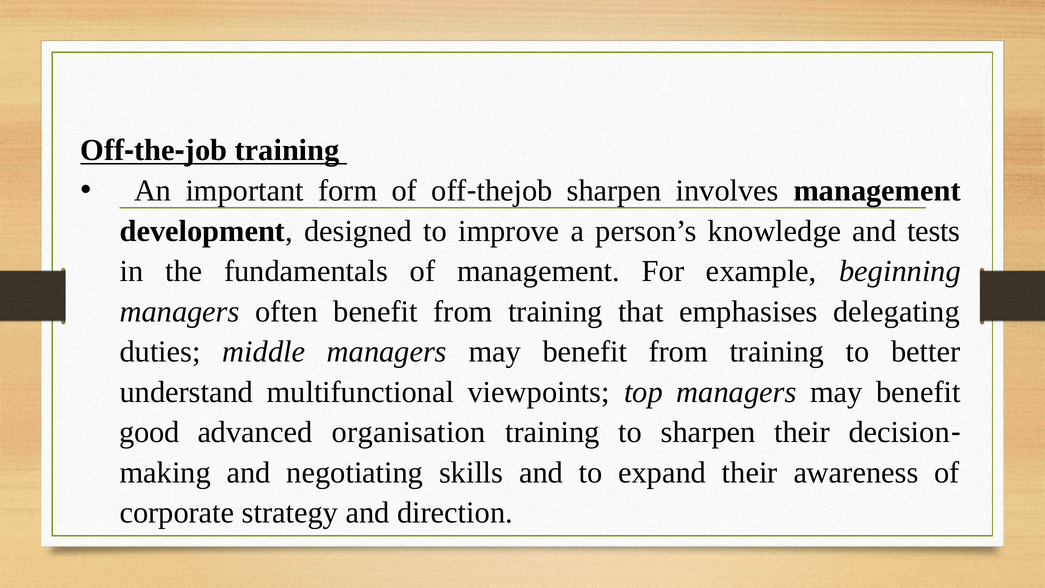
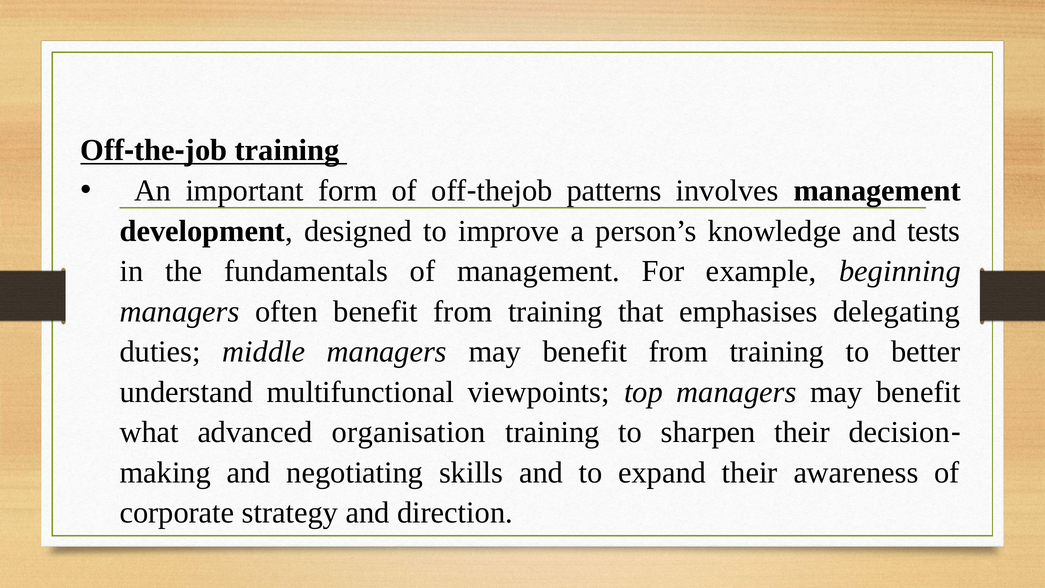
off‐thejob sharpen: sharpen -> patterns (614, 191)
good: good -> what (149, 432)
